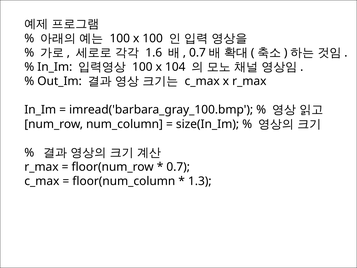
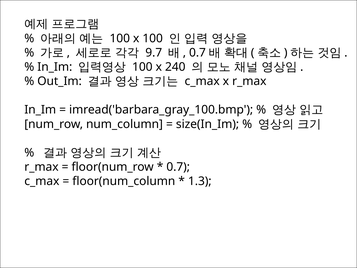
1.6: 1.6 -> 9.7 (154, 53)
104: 104 -> 240 (175, 67)
